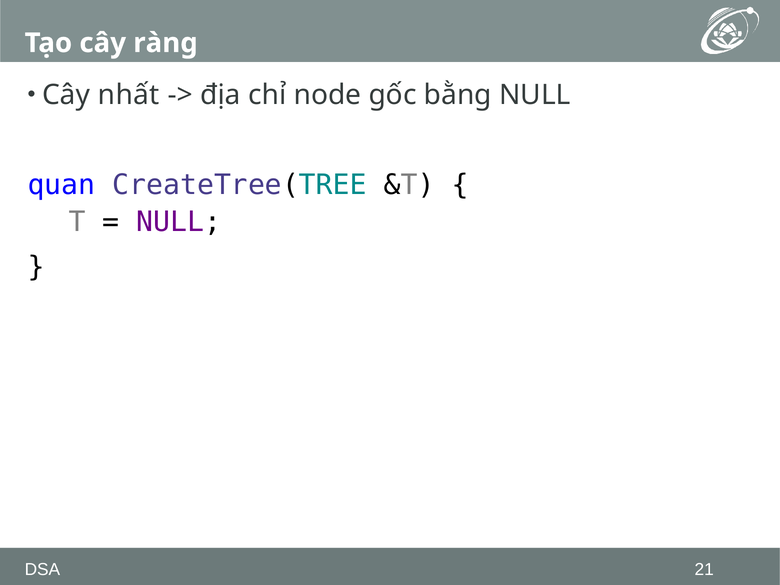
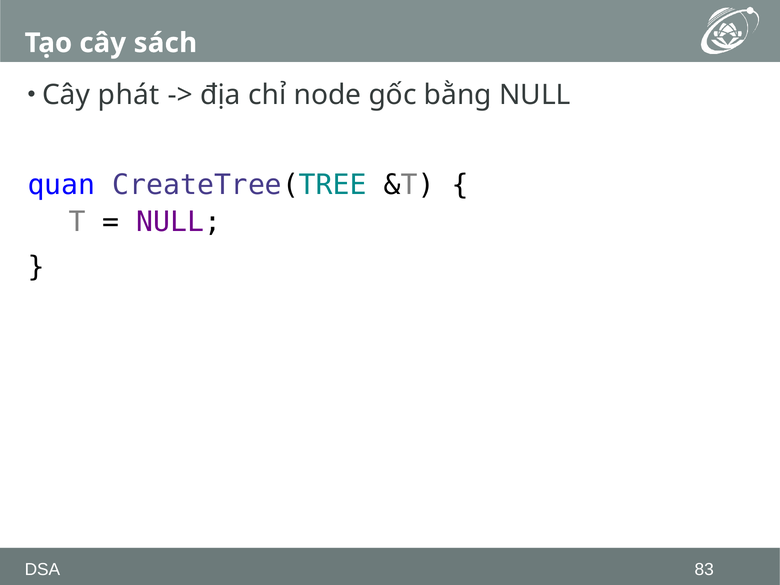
ràng: ràng -> sách (165, 43)
nhất: nhất -> phát (129, 95)
21: 21 -> 83 (704, 570)
